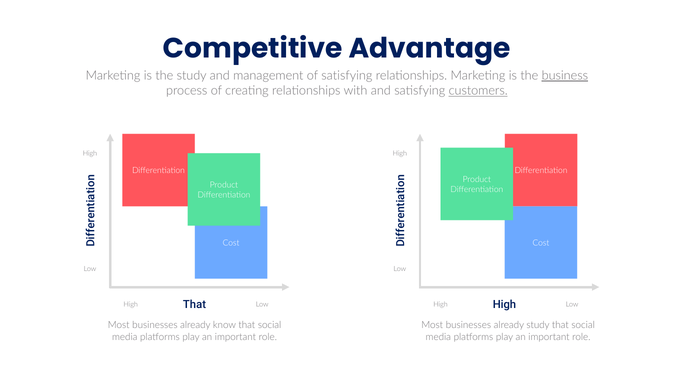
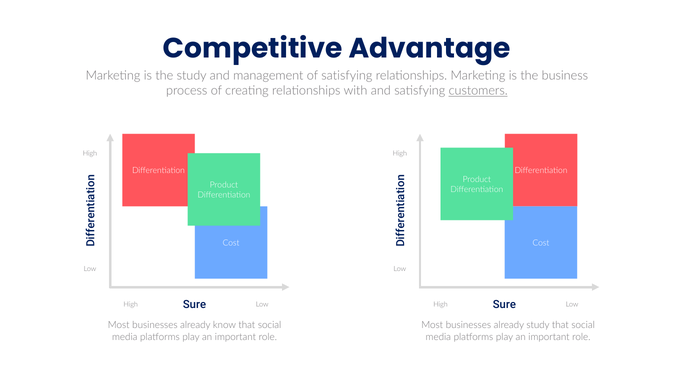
business underline: present -> none (565, 76)
That: That -> Sure (194, 305)
High: High -> Sure (504, 305)
